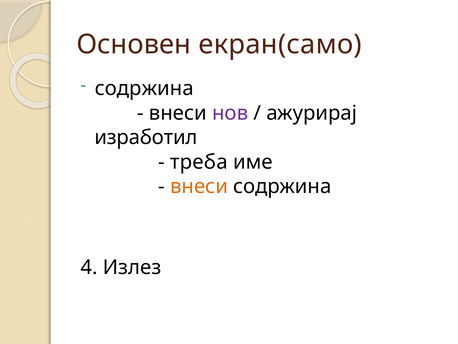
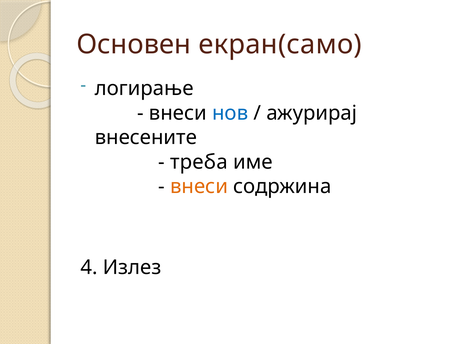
содржина: содржина -> логирање (144, 88)
нов colour: purple -> blue (230, 113)
изработил: изработил -> внесените (146, 137)
